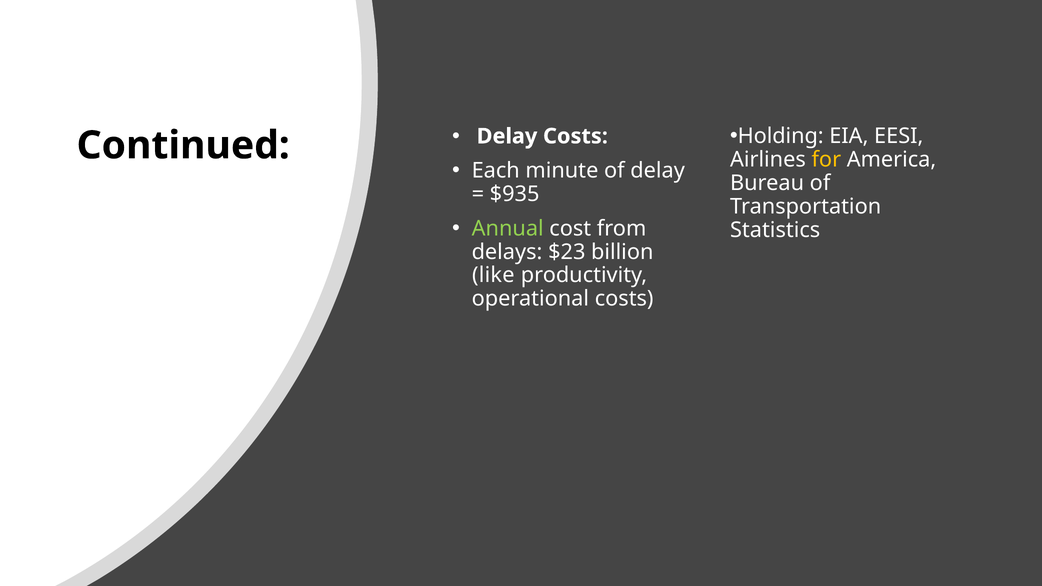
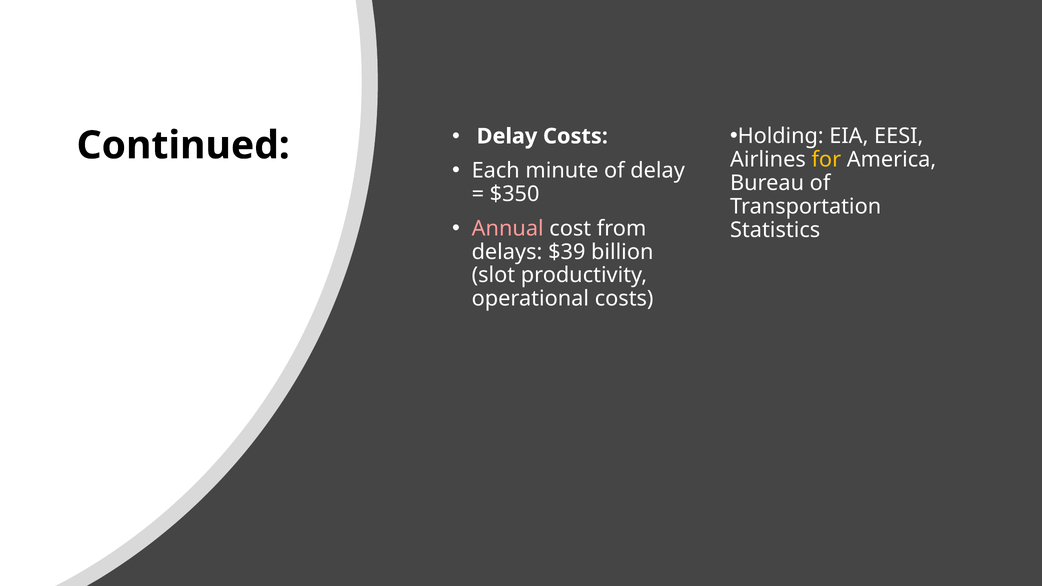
$935: $935 -> $350 (515, 194)
Annual colour: light green -> pink (508, 228)
$23: $23 -> $39 (567, 252)
like: like -> slot (493, 275)
